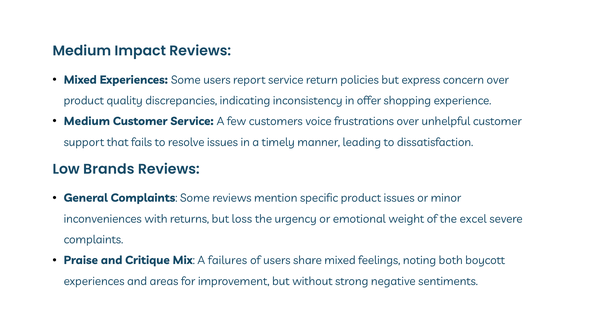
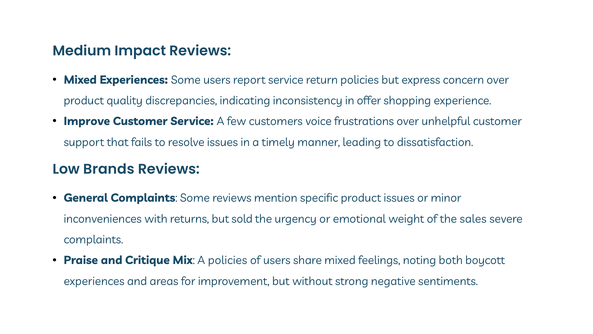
Medium: Medium -> Improve (87, 121)
loss: loss -> sold (242, 219)
excel: excel -> sales (473, 219)
A failures: failures -> policies (228, 260)
